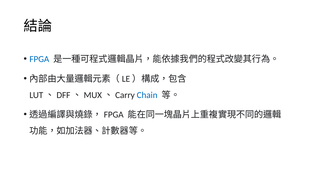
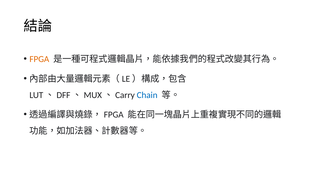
FPGA colour: blue -> orange (39, 59)
